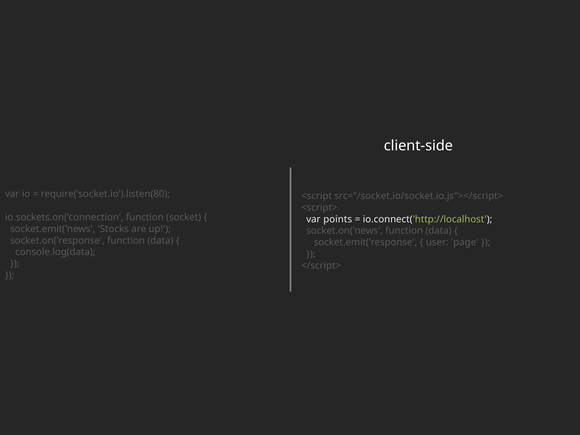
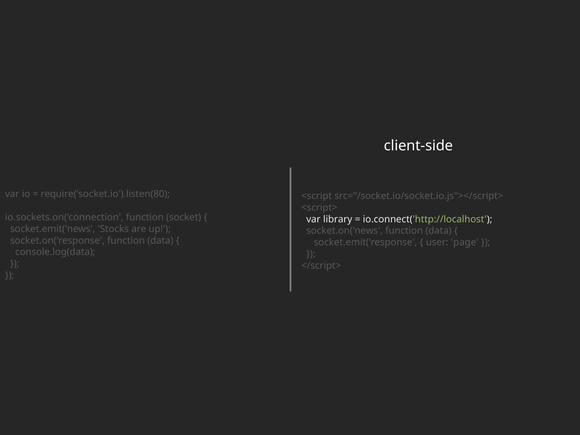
points: points -> library (338, 219)
